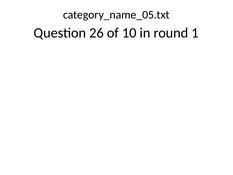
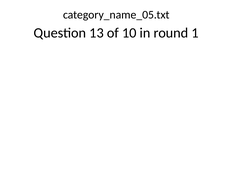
26: 26 -> 13 (97, 33)
